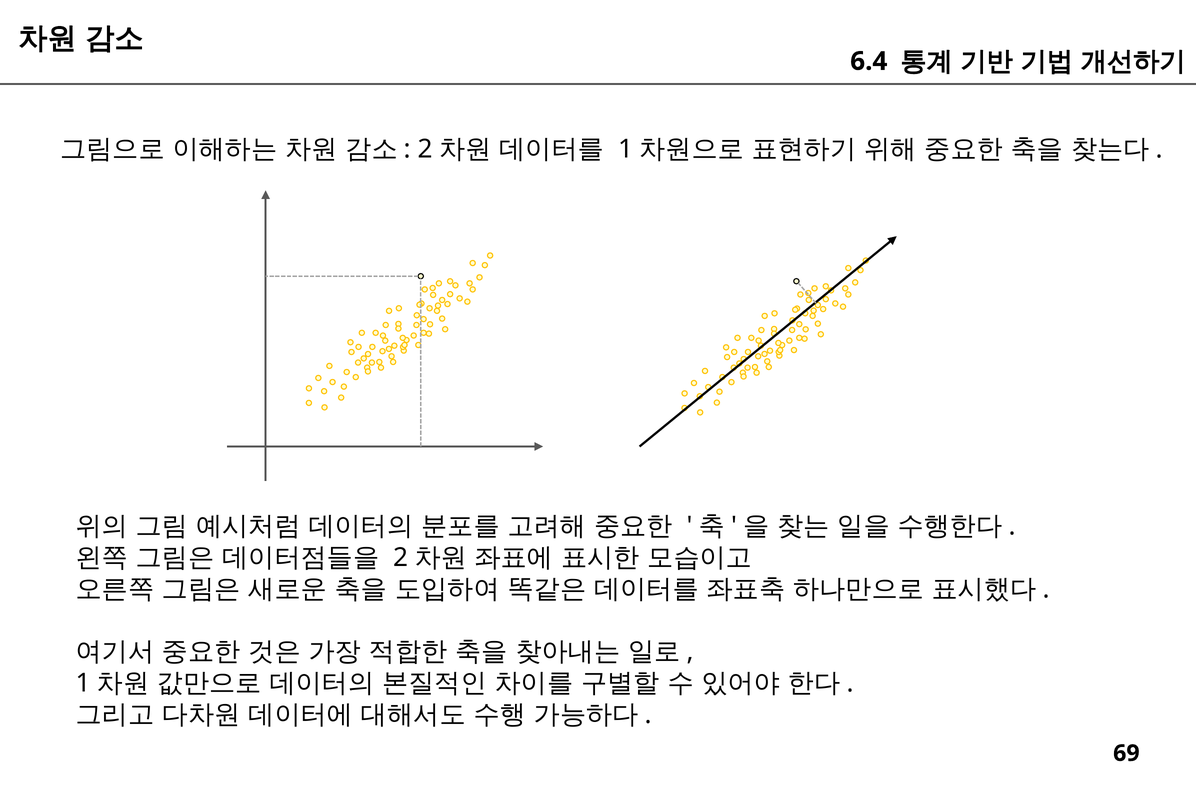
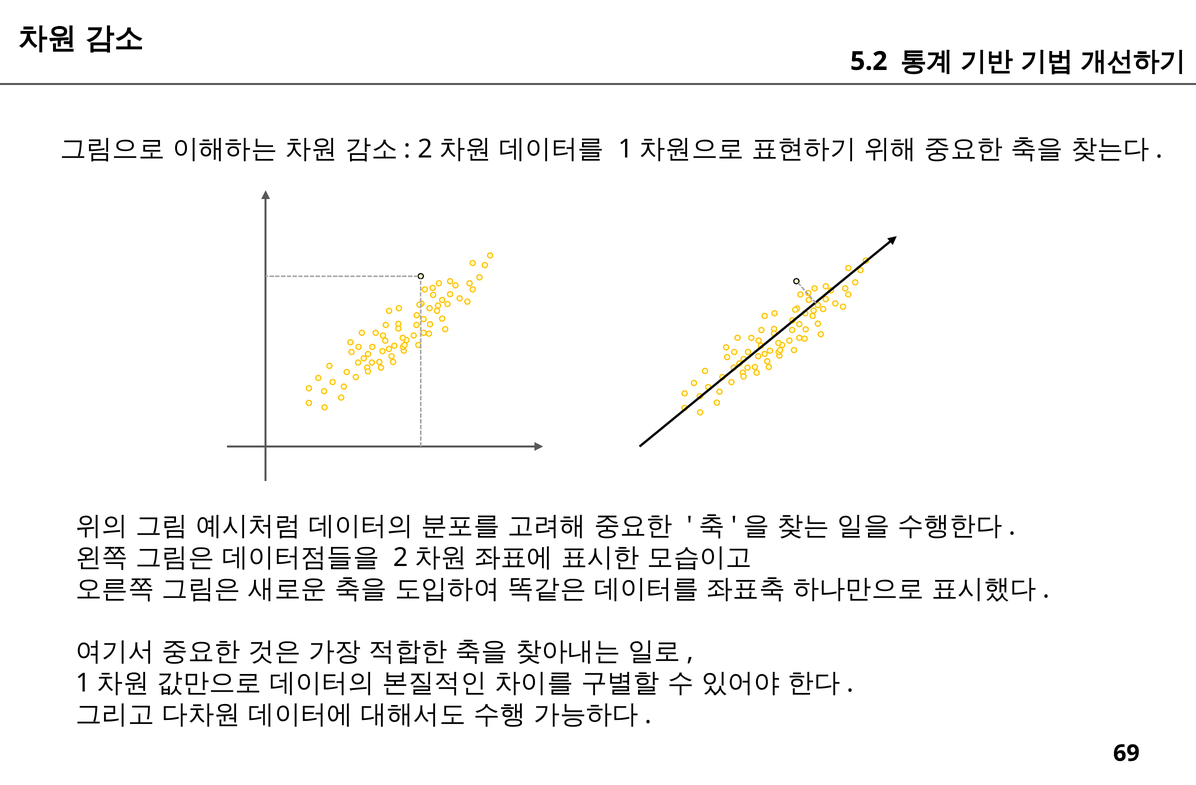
6.4: 6.4 -> 5.2 (869, 61)
